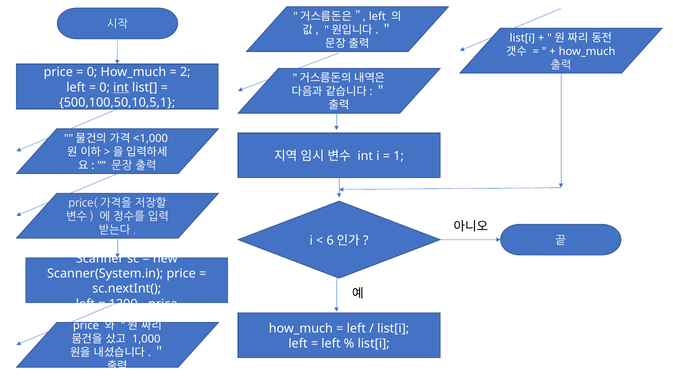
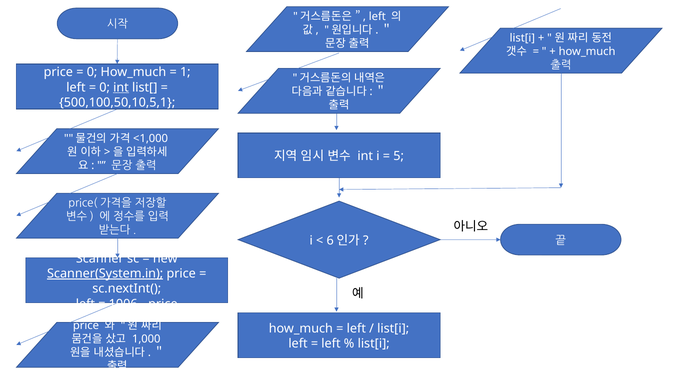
2: 2 -> 1 (185, 72)
1: 1 -> 5 (399, 156)
Scanner(System.in underline: none -> present (105, 273)
1200: 1200 -> 1006 (123, 304)
